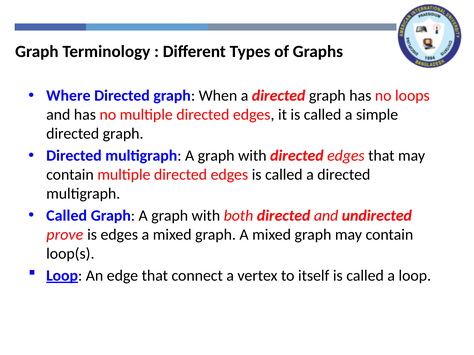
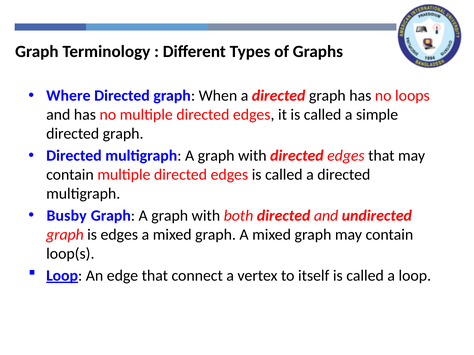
Called: Called -> Busby (67, 216)
prove: prove -> graph (65, 235)
